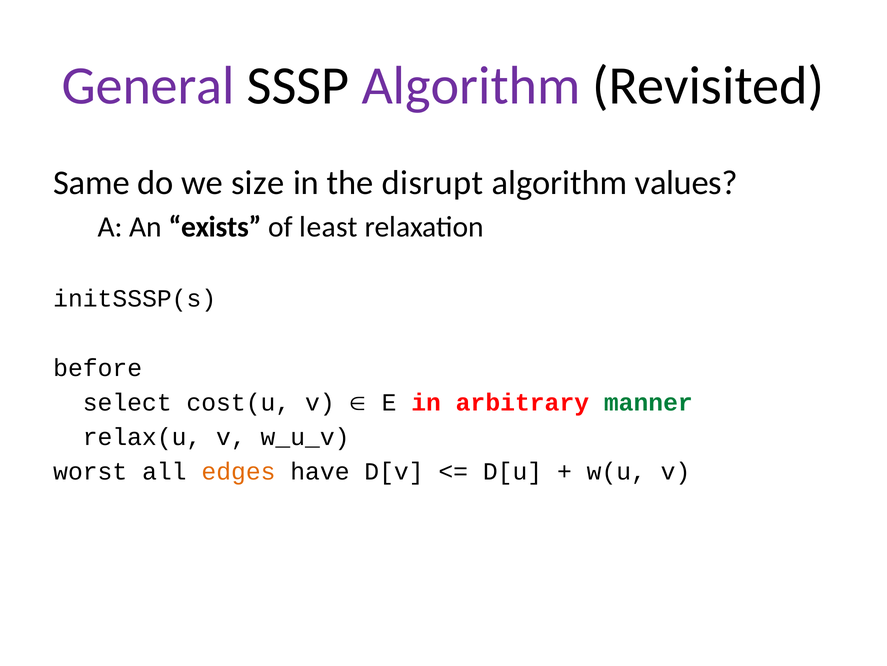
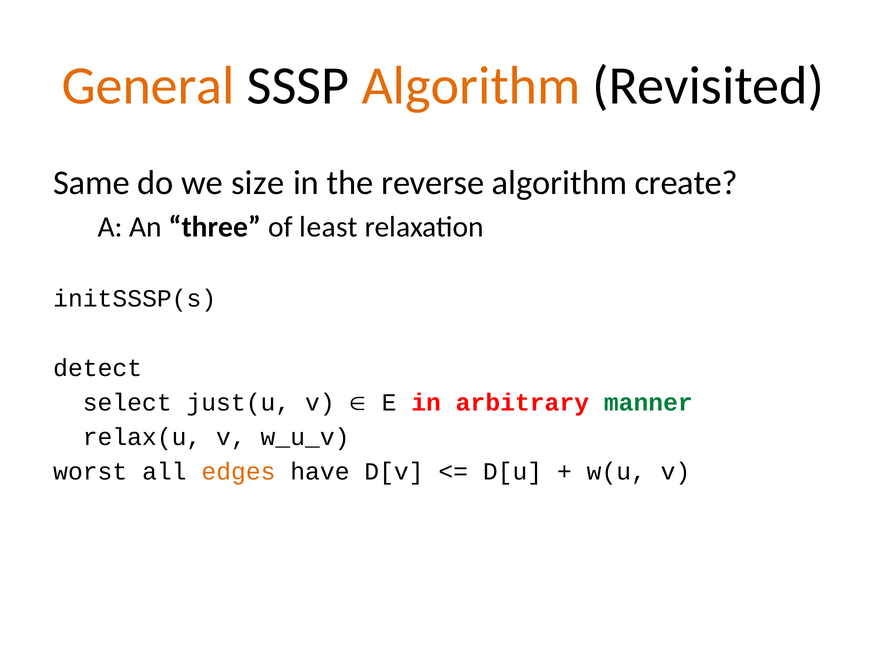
General colour: purple -> orange (148, 86)
Algorithm colour: purple -> orange (471, 86)
disrupt: disrupt -> reverse (433, 183)
values: values -> create (686, 183)
exists: exists -> three (215, 227)
before: before -> detect (98, 367)
cost(u: cost(u -> just(u (238, 402)
